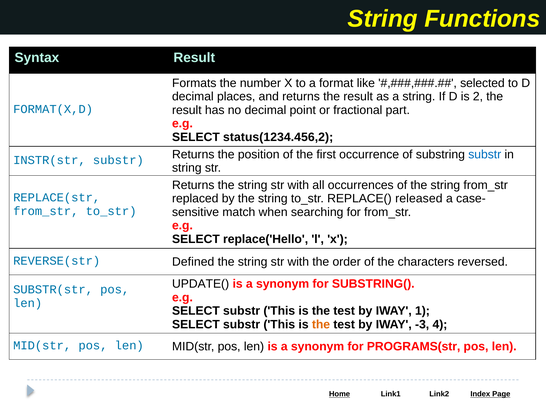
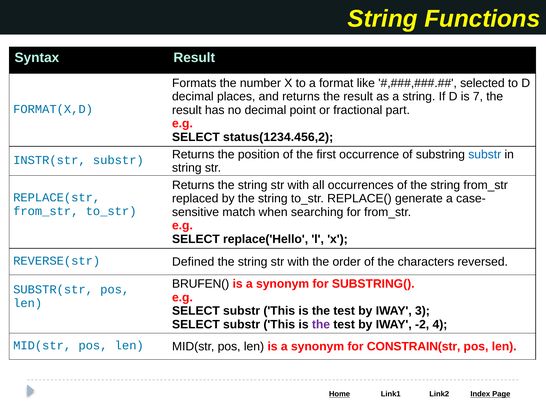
2: 2 -> 7 (478, 96)
released: released -> generate (419, 198)
UPDATE(: UPDATE( -> BRUFEN( (201, 284)
1: 1 -> 3 (422, 311)
the colour: orange -> purple (321, 324)
-3: -3 -> -2 (422, 324)
PROGRAMS(str: PROGRAMS(str -> CONSTRAIN(str (414, 346)
